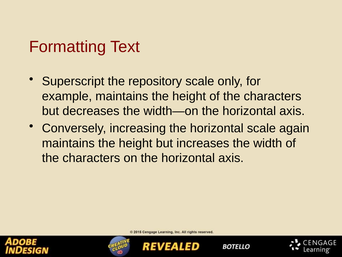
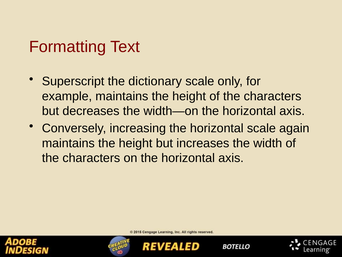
repository: repository -> dictionary (155, 81)
